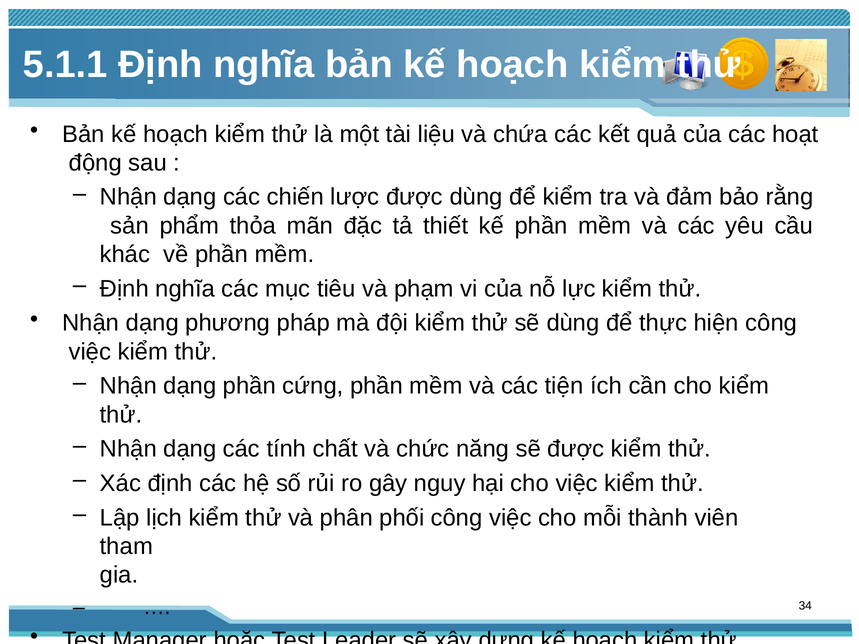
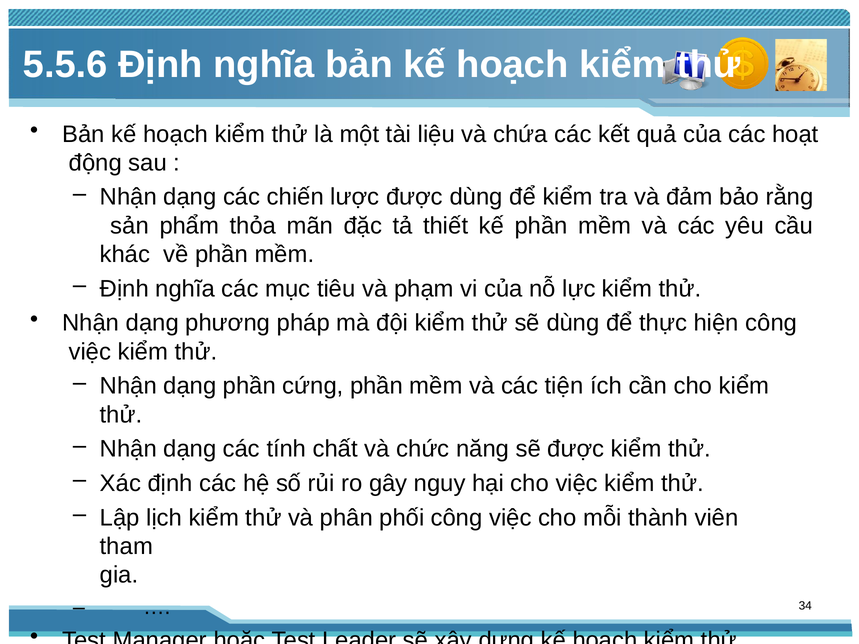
5.1.1: 5.1.1 -> 5.5.6 (65, 65)
